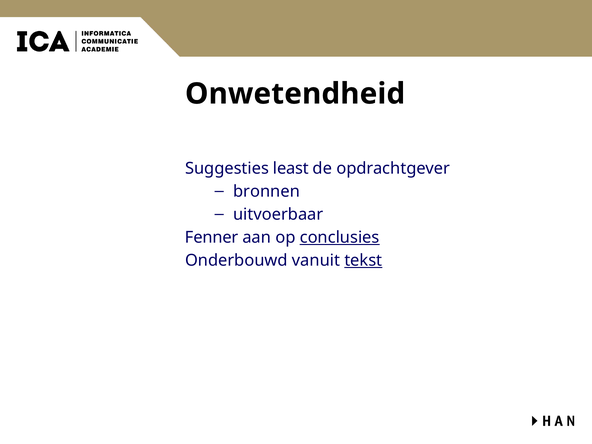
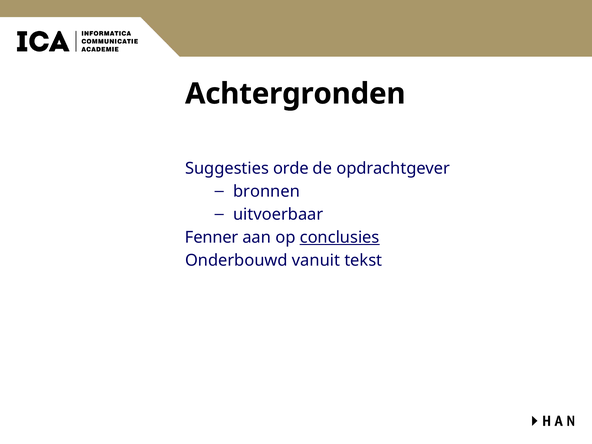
Onwetendheid: Onwetendheid -> Achtergronden (295, 94)
least: least -> orde (291, 168)
tekst underline: present -> none (363, 260)
